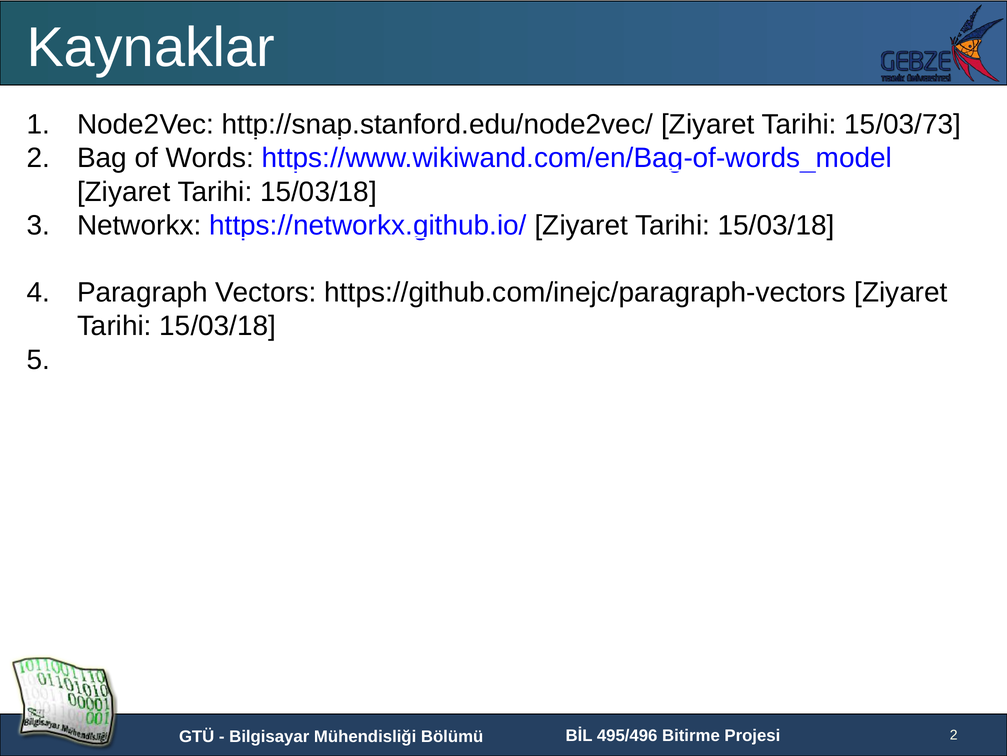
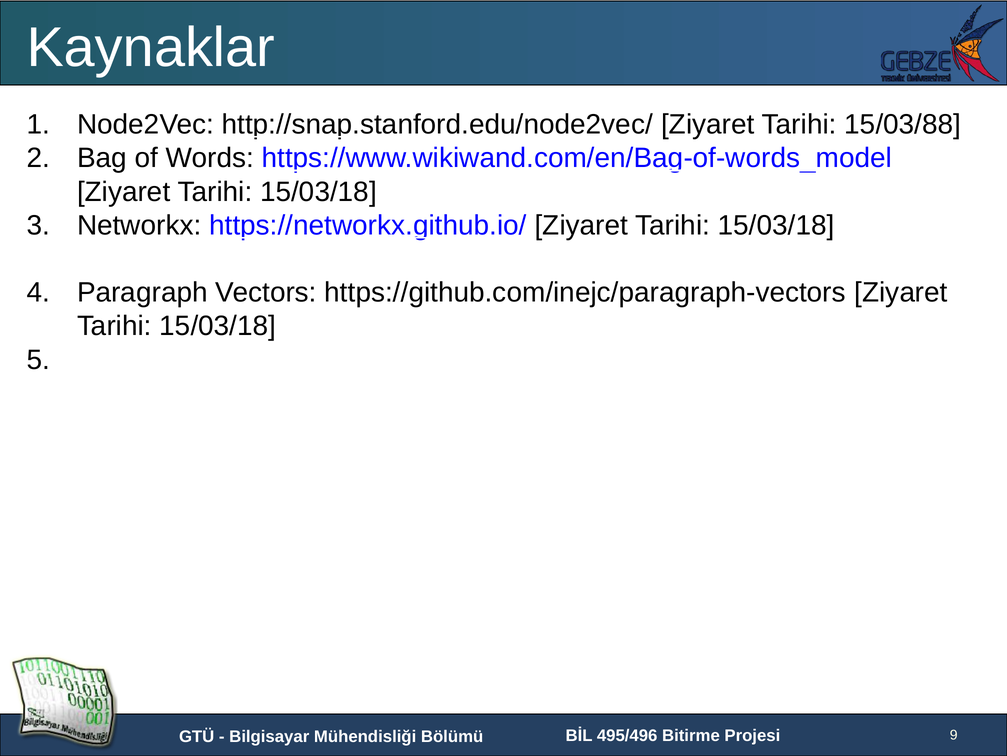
15/03/73: 15/03/73 -> 15/03/88 (903, 124)
2: 2 -> 9 (954, 734)
